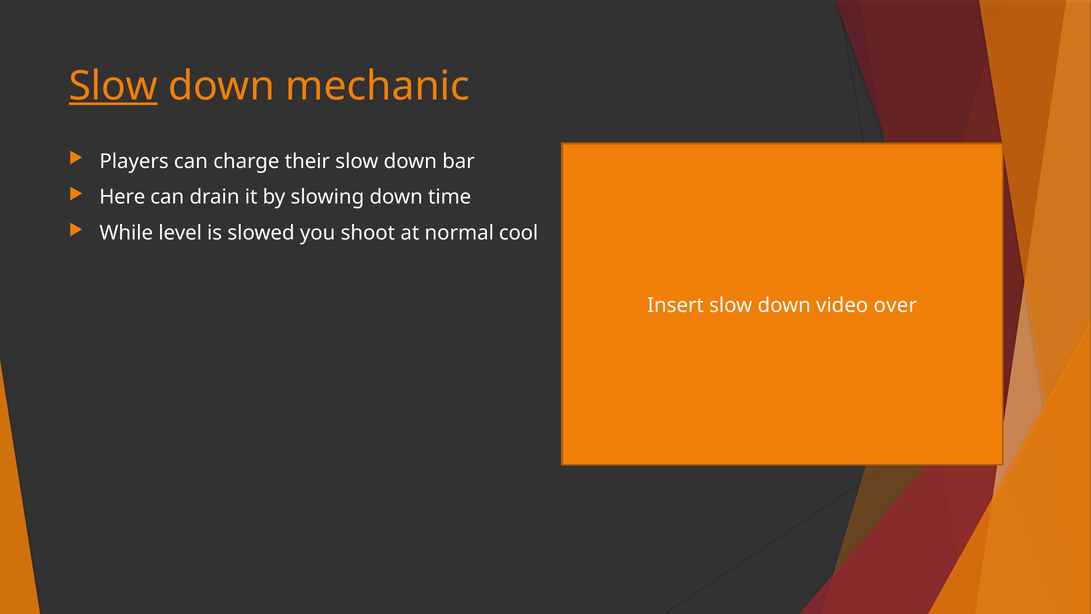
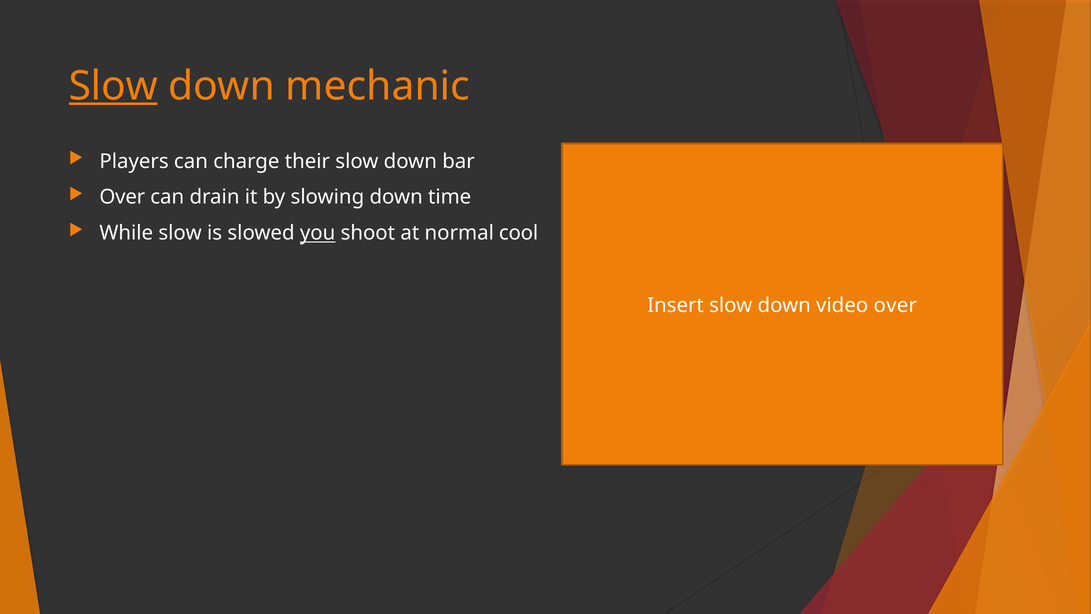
Here: Here -> Over (122, 197)
While level: level -> slow (180, 233)
you underline: none -> present (318, 233)
